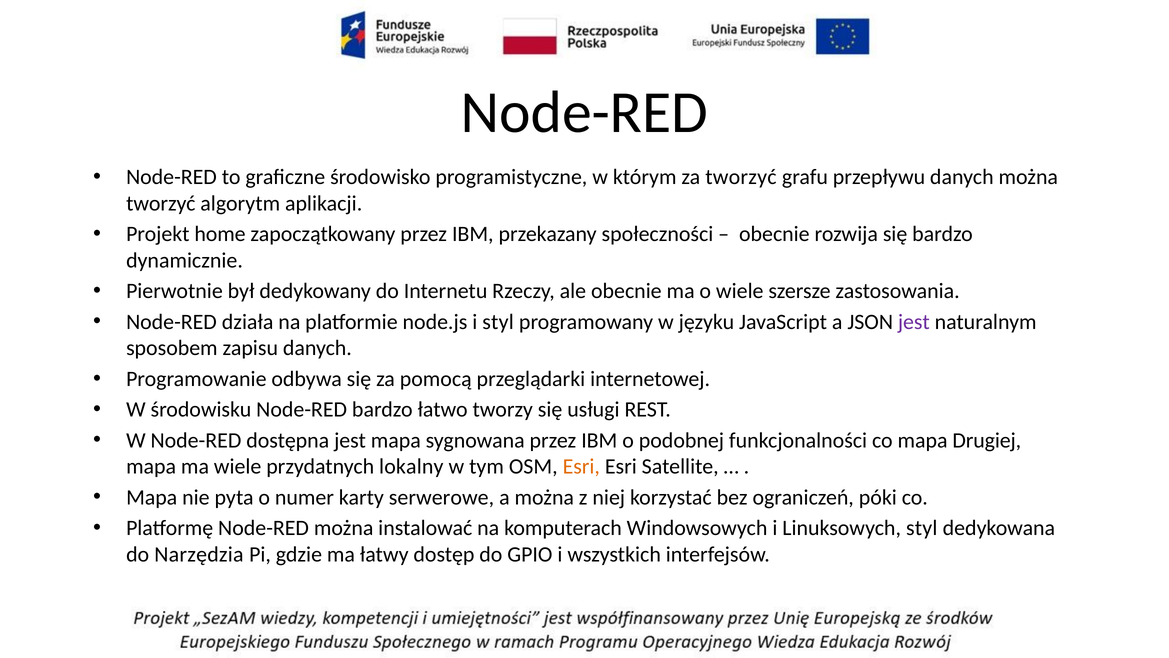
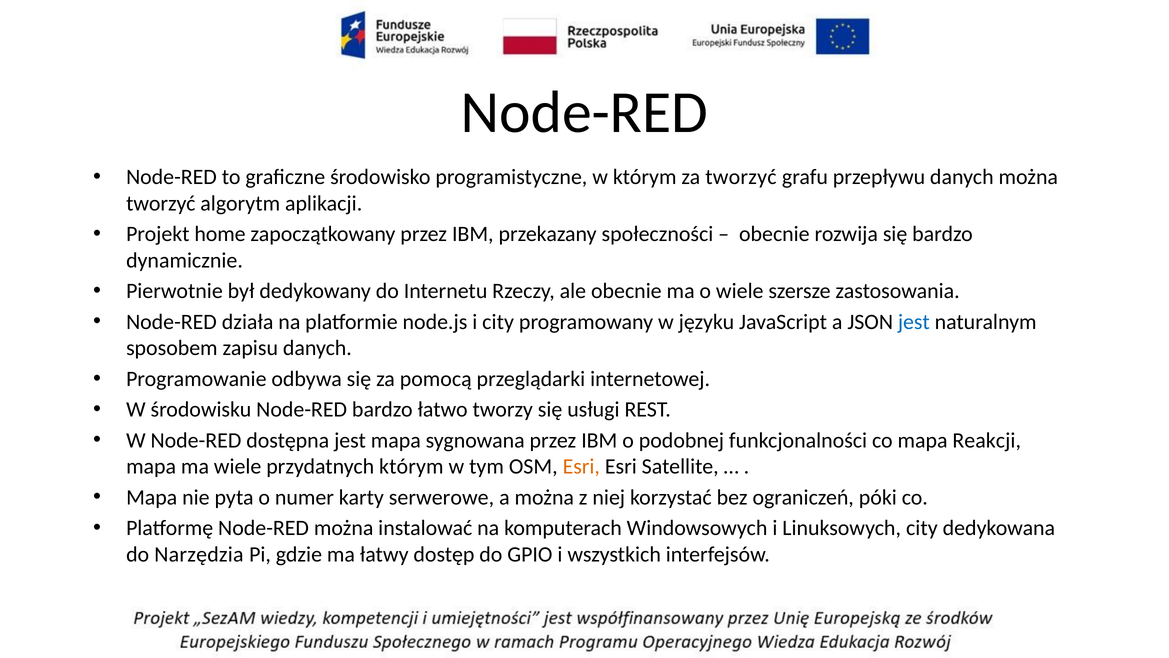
i styl: styl -> city (498, 322)
jest colour: purple -> blue (914, 322)
Drugiej: Drugiej -> Reakcji (987, 440)
przydatnych lokalny: lokalny -> którym (411, 466)
Linuksowych styl: styl -> city (922, 528)
